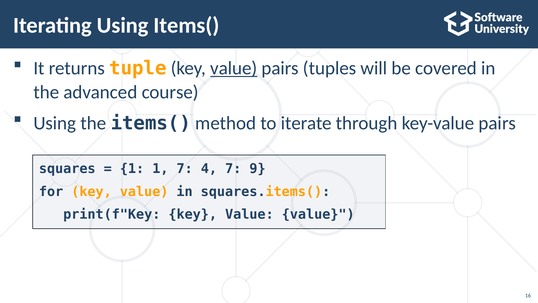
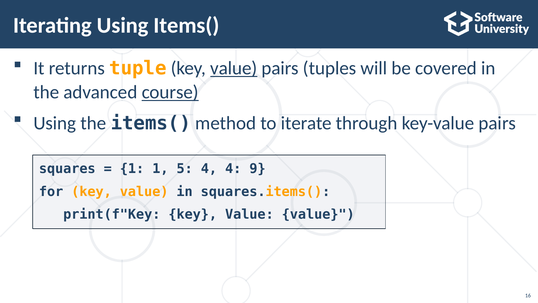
course underline: none -> present (170, 92)
1 7: 7 -> 5 (185, 169)
4 7: 7 -> 4 (233, 169)
